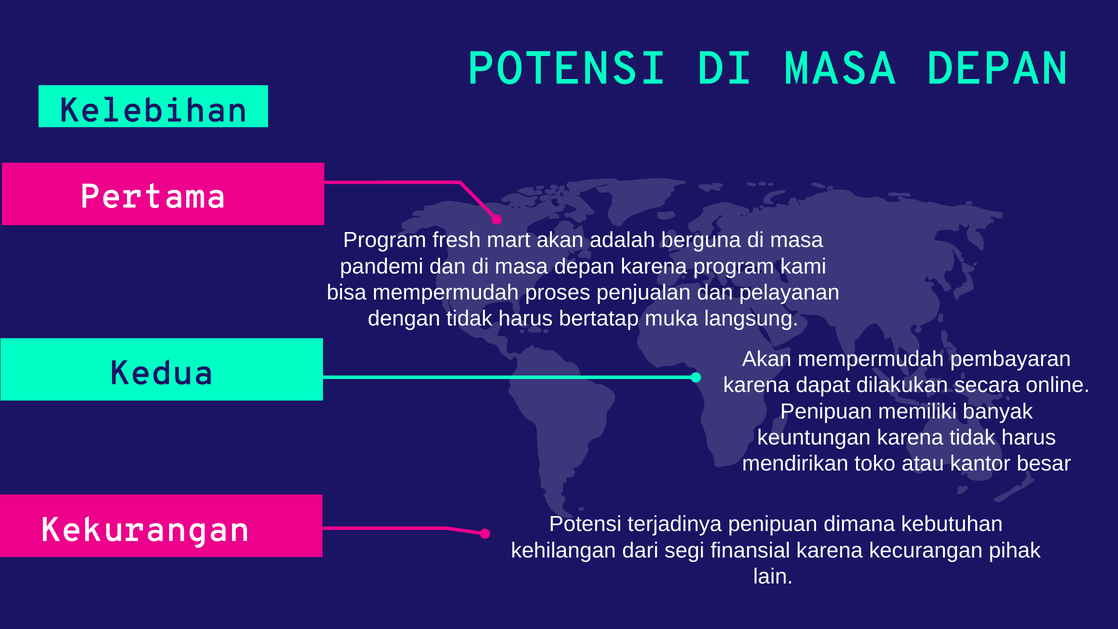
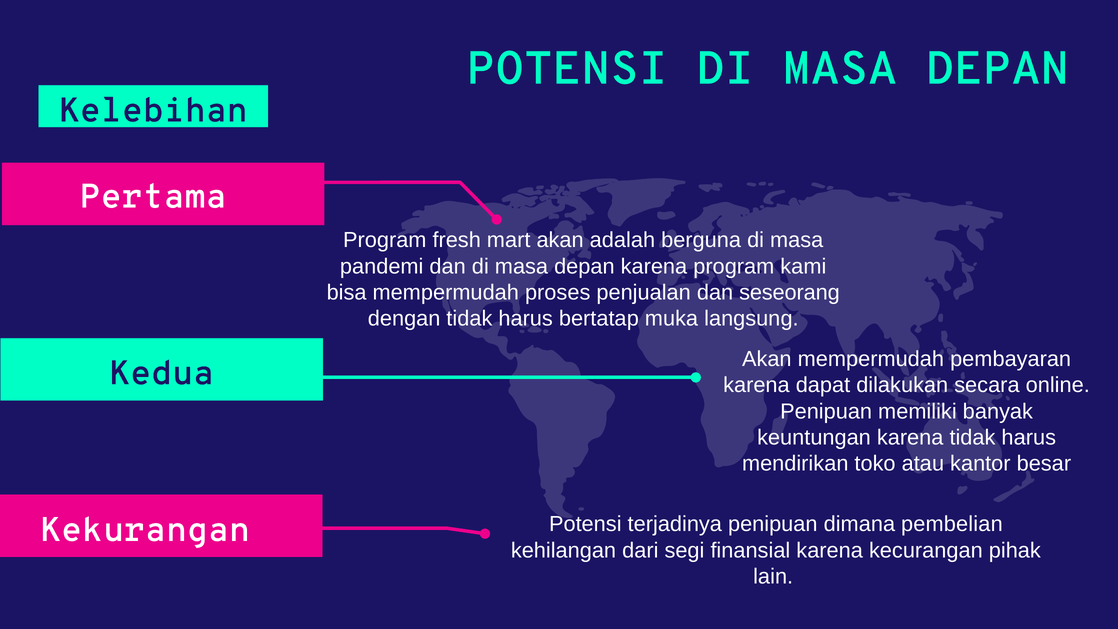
pelayanan: pelayanan -> seseorang (789, 292)
kebutuhan: kebutuhan -> pembelian (952, 524)
